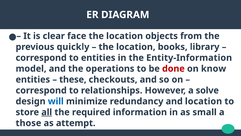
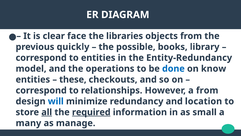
location: location -> libraries (125, 36)
location: location -> possible (136, 47)
Entity-Information: Entity-Information -> Entity-Redundancy (189, 58)
done colour: red -> blue (173, 68)
a solve: solve -> from (207, 90)
required underline: none -> present (91, 112)
those: those -> many (28, 123)
attempt: attempt -> manage (76, 123)
